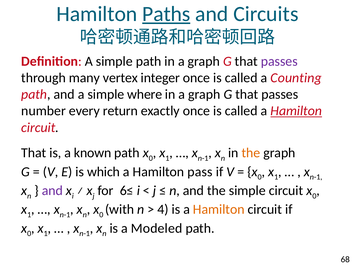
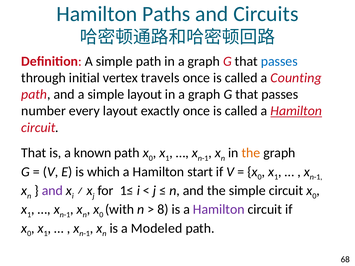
Paths underline: present -> none (166, 14)
passes colour: purple -> blue (279, 61)
many: many -> initial (84, 78)
integer: integer -> travels (160, 78)
simple where: where -> layout (145, 94)
every return: return -> layout (120, 111)
pass: pass -> start (200, 172)
6≤: 6≤ -> 1≤ (127, 191)
4: 4 -> 8 (163, 210)
Hamilton colour: orange -> purple (219, 210)
